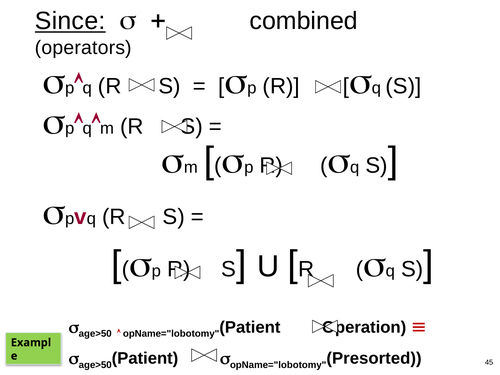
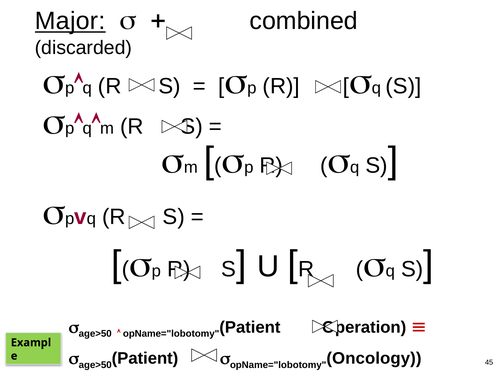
Since: Since -> Major (70, 21)
operators: operators -> discarded (83, 48)
Presorted: Presorted -> Oncology (374, 358)
